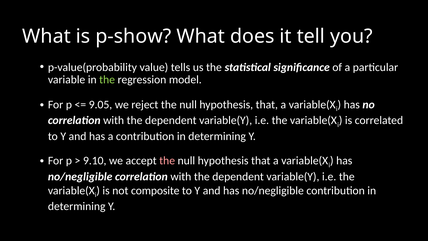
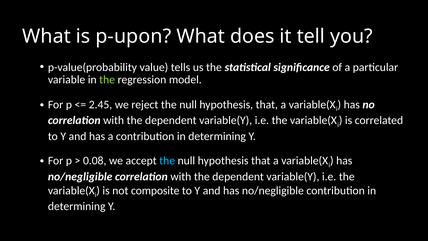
p-show: p-show -> p-upon (133, 36)
9.05: 9.05 -> 2.45 (100, 104)
9.10: 9.10 -> 0.08 (95, 161)
the colour: pink -> light blue (167, 161)
